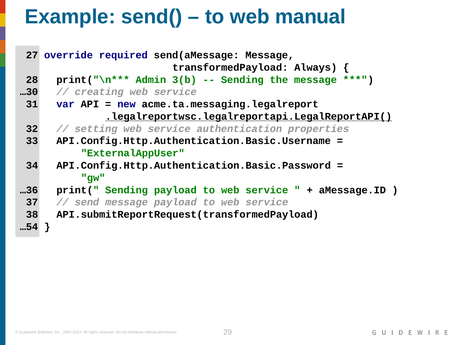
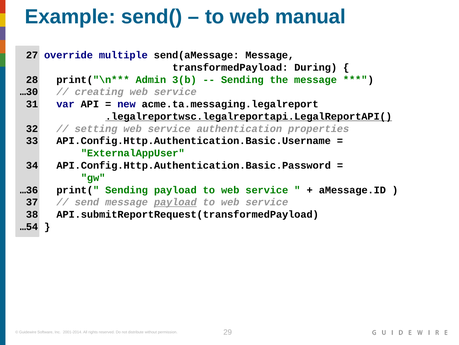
required: required -> multiple (123, 55)
Always: Always -> During (316, 67)
payload underline: none -> present (175, 202)
